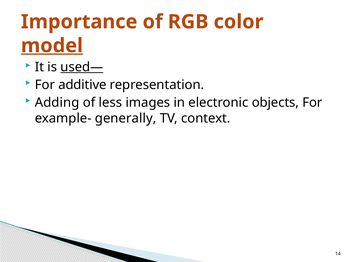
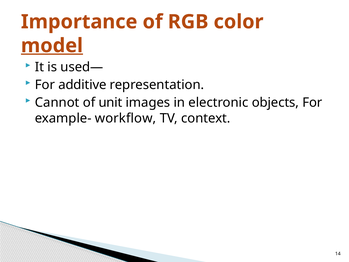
used— underline: present -> none (82, 67)
Adding: Adding -> Cannot (57, 102)
less: less -> unit (110, 102)
generally: generally -> workflow (126, 118)
